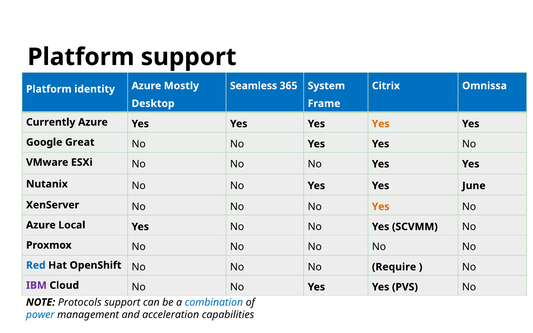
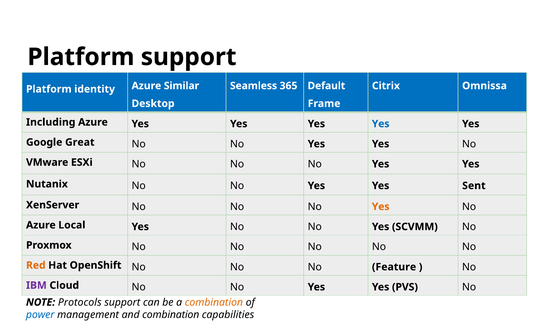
System: System -> Default (326, 86)
Mostly: Mostly -> Similar (182, 86)
Currently: Currently -> Including (51, 122)
Yes colour: orange -> blue (381, 124)
June: June -> Sent (474, 186)
Red colour: blue -> orange (36, 265)
Require: Require -> Feature (394, 267)
combination colour: blue -> orange (214, 302)
and acceleration: acceleration -> combination (171, 315)
